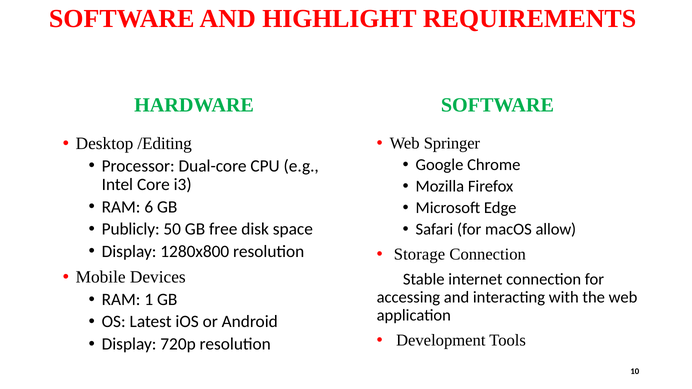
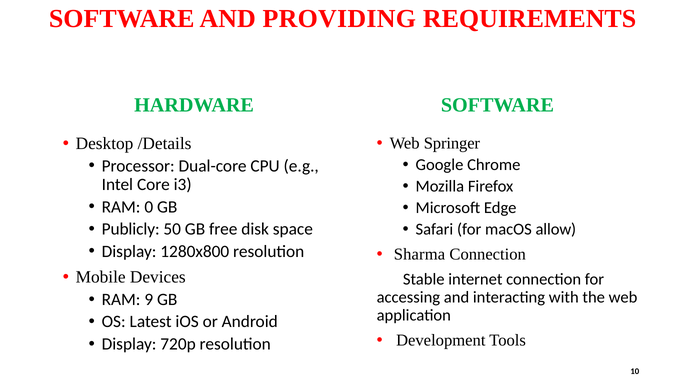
HIGHLIGHT: HIGHLIGHT -> PROVIDING (339, 19)
/Editing: /Editing -> /Details (165, 144)
6: 6 -> 0 (149, 207)
Storage: Storage -> Sharma (419, 254)
1: 1 -> 9 (149, 300)
